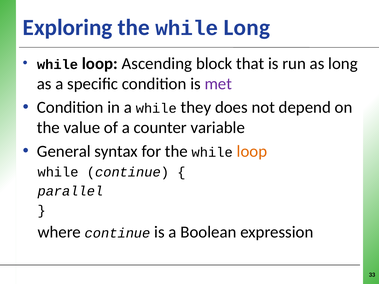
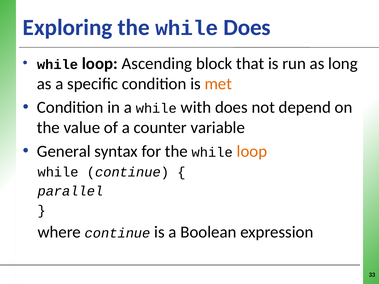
while Long: Long -> Does (247, 27)
met colour: purple -> orange (218, 84)
they: they -> with (196, 108)
